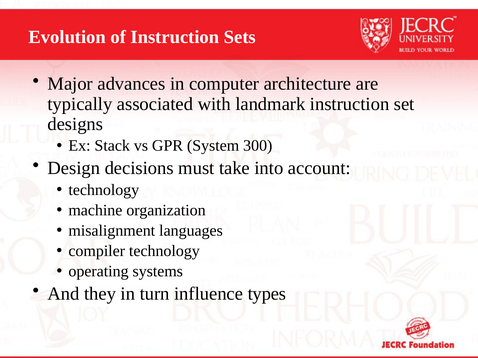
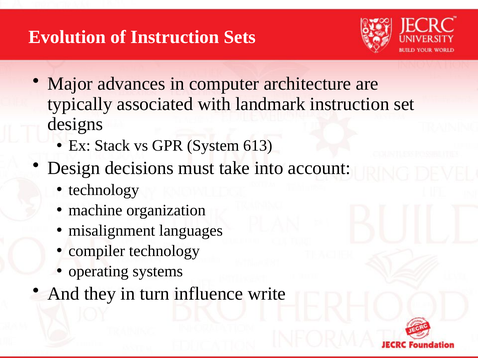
300: 300 -> 613 (258, 146)
types: types -> write (267, 294)
